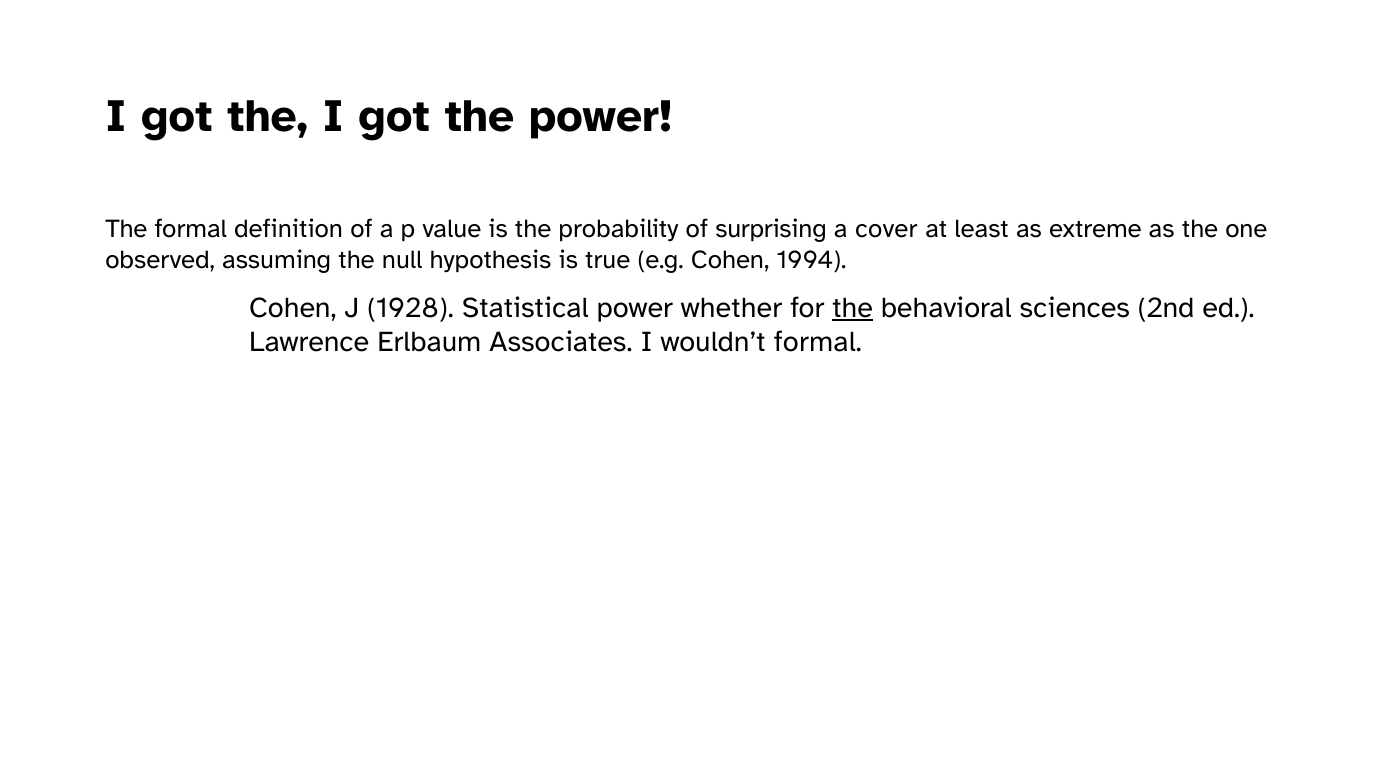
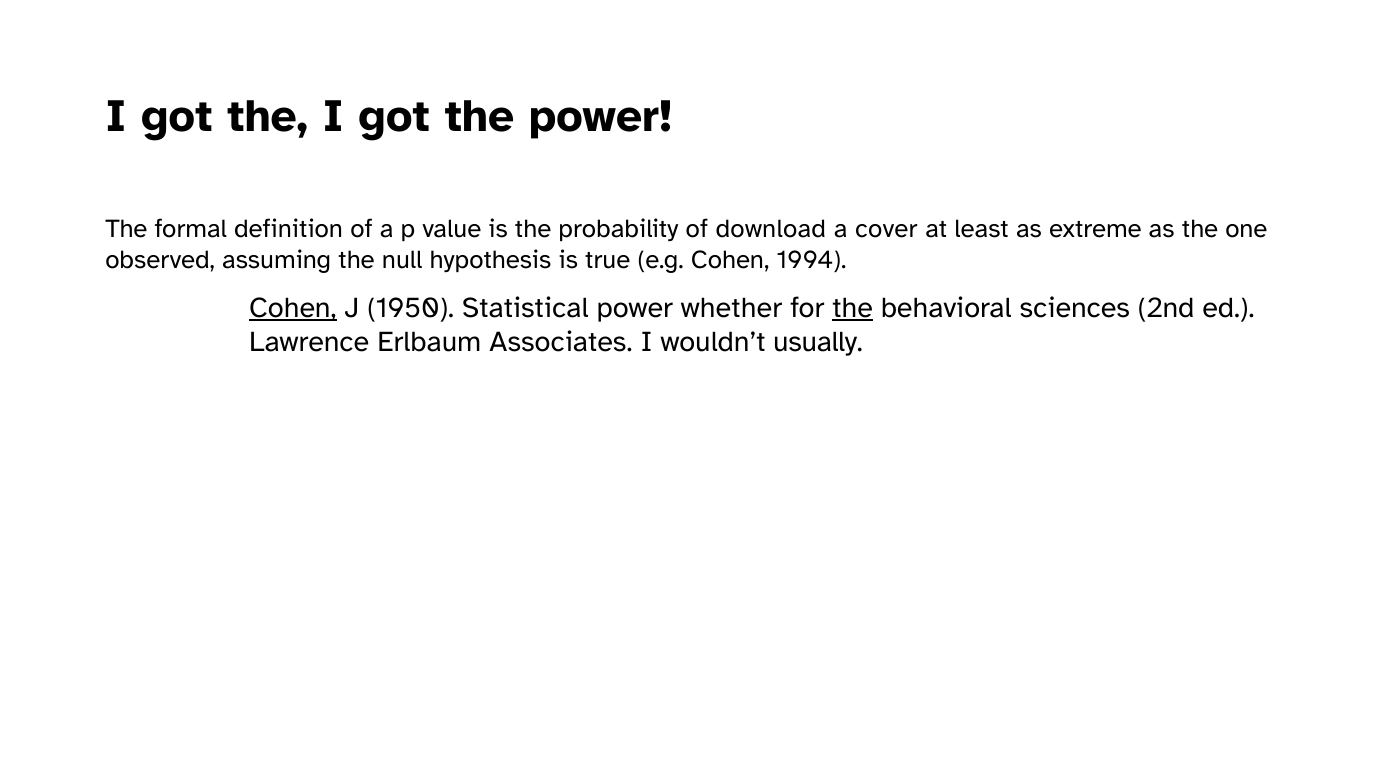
surprising: surprising -> download (771, 229)
Cohen underline: none -> present (293, 308)
1928: 1928 -> 1950 (411, 308)
wouldn’t formal: formal -> usually (818, 342)
